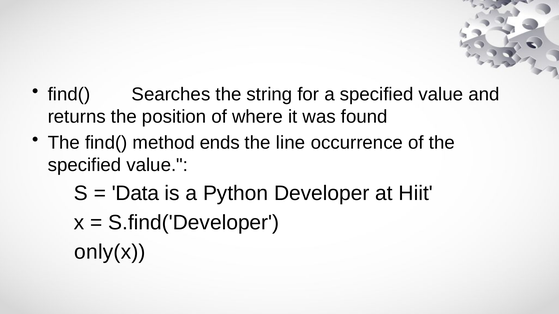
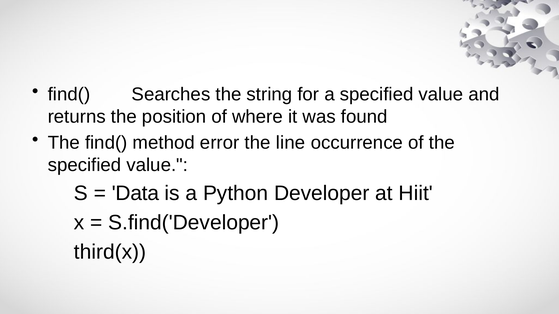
ends: ends -> error (220, 143)
only(x: only(x -> third(x (110, 252)
